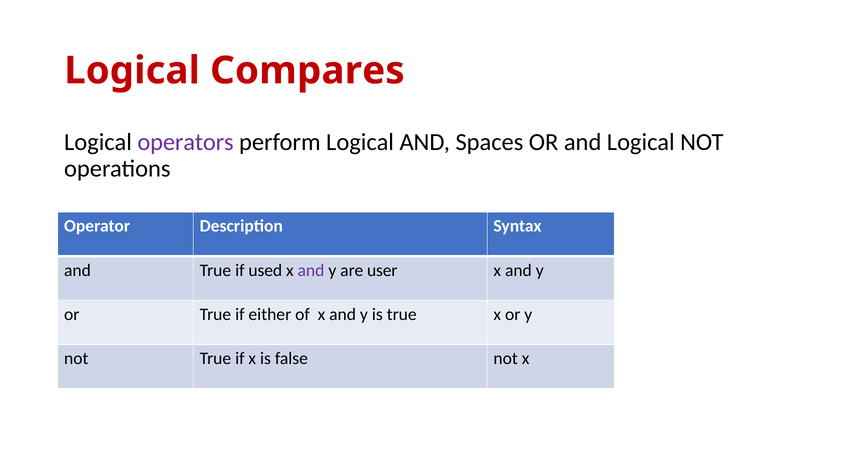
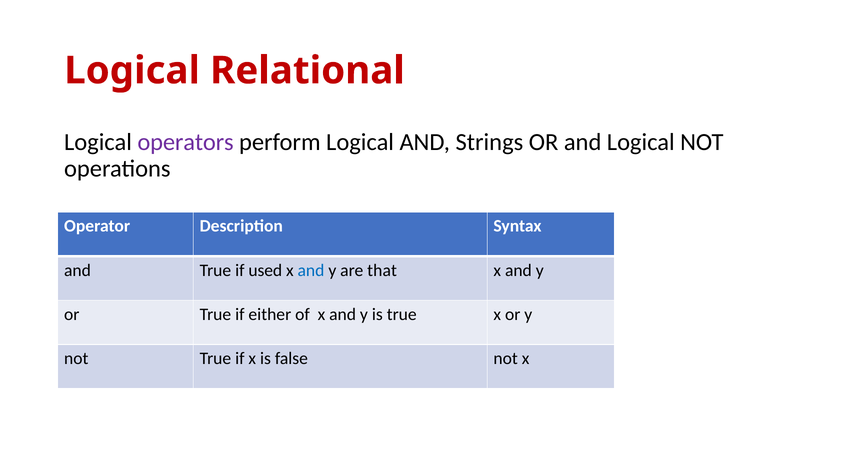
Compares: Compares -> Relational (307, 71)
Spaces: Spaces -> Strings (489, 142)
and colour: purple -> blue (311, 270)
user: user -> that (382, 270)
